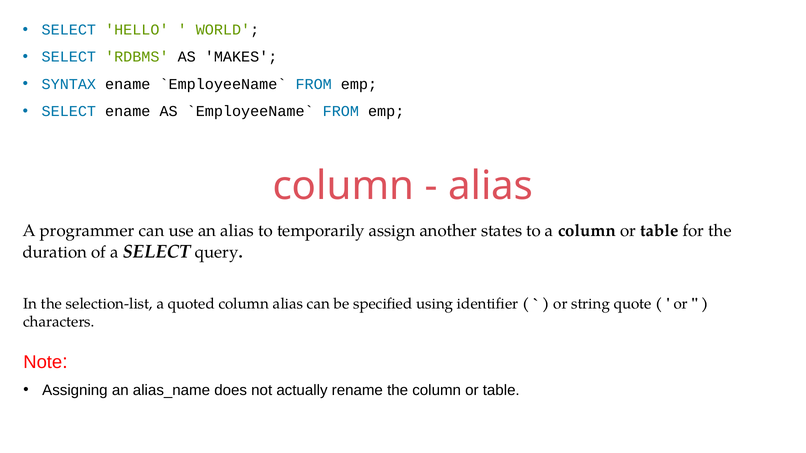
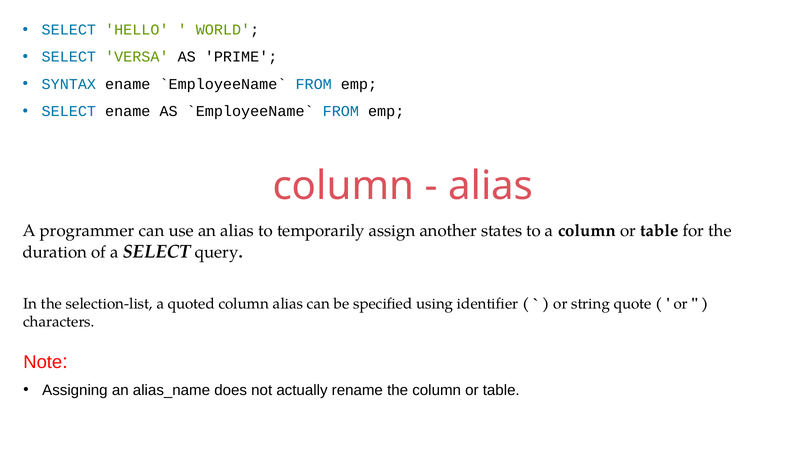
RDBMS: RDBMS -> VERSA (137, 57)
MAKES: MAKES -> PRIME (241, 57)
